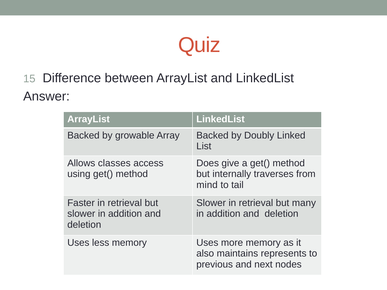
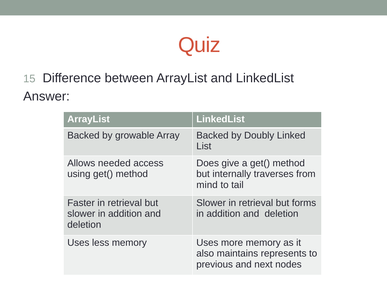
classes: classes -> needed (114, 163)
many: many -> forms (304, 203)
